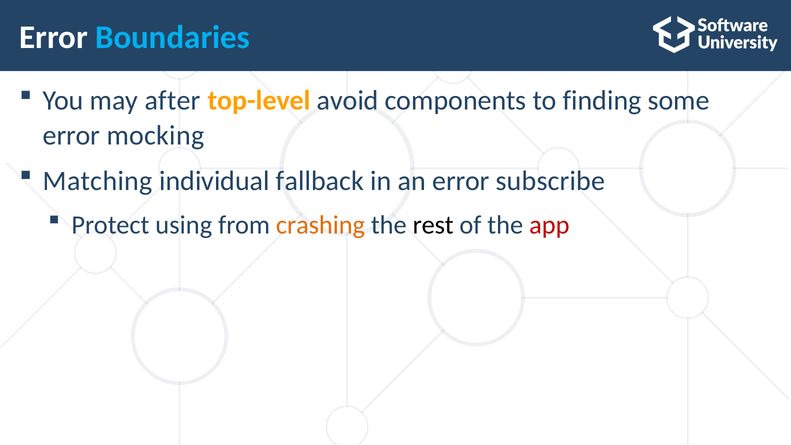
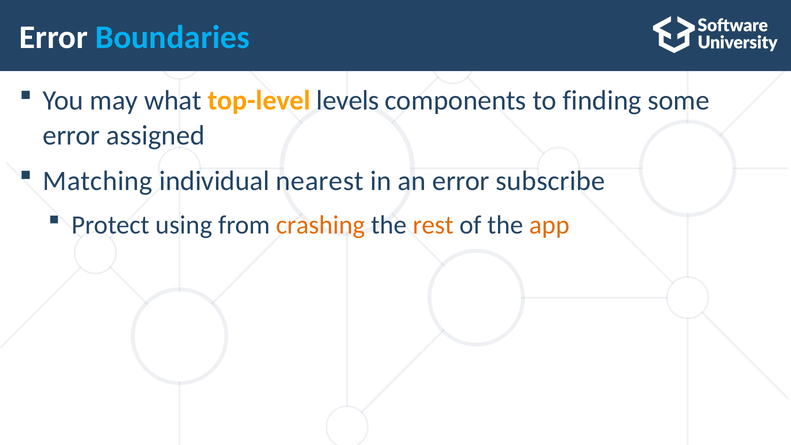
after: after -> what (173, 100)
avoid: avoid -> levels (348, 100)
mocking: mocking -> assigned (156, 136)
fallback: fallback -> nearest (320, 181)
rest colour: black -> orange (433, 225)
app colour: red -> orange (549, 225)
